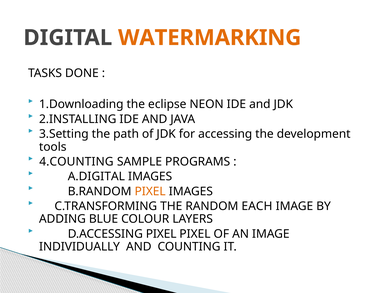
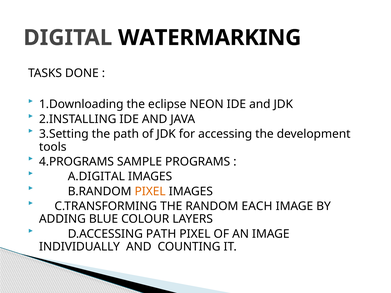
WATERMARKING colour: orange -> black (210, 38)
4.COUNTING: 4.COUNTING -> 4.PROGRAMS (76, 162)
D.ACCESSING PIXEL: PIXEL -> PATH (161, 234)
